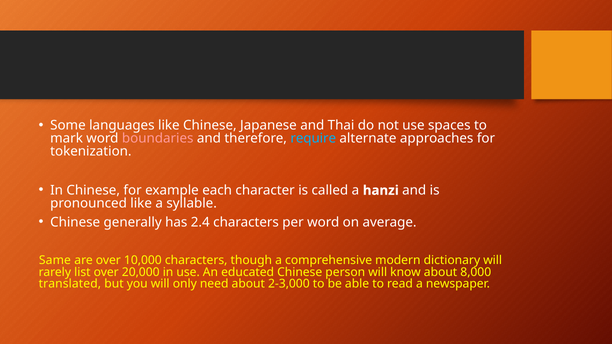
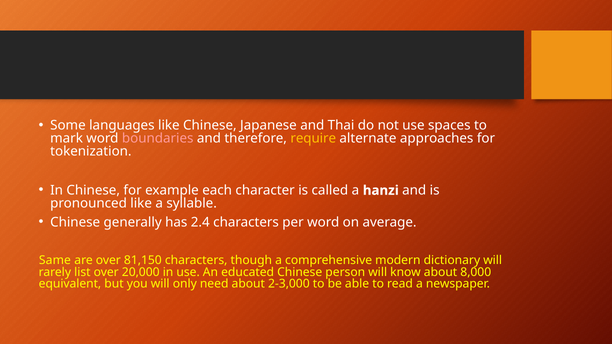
require colour: light blue -> yellow (313, 139)
10,000: 10,000 -> 81,150 (143, 261)
translated: translated -> equivalent (70, 284)
